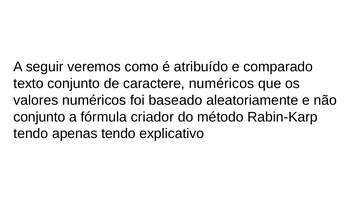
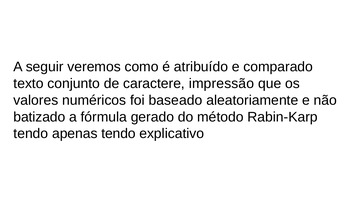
caractere numéricos: numéricos -> impressão (221, 84)
conjunto: conjunto -> batizado (39, 117)
criador: criador -> gerado (152, 117)
